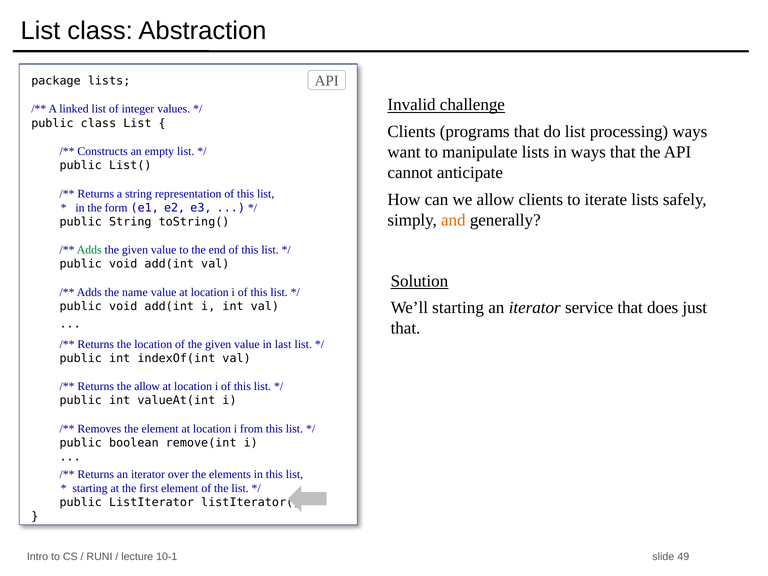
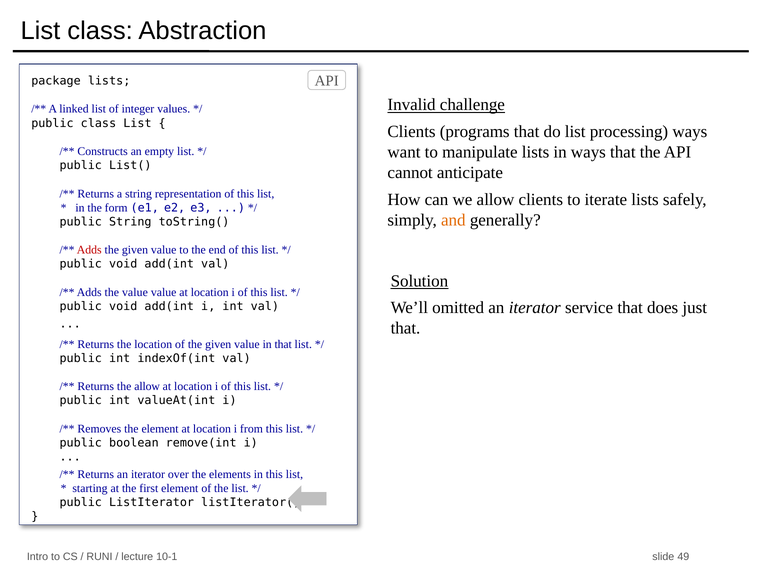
Adds colour: green -> red (89, 250)
the name: name -> value (135, 292)
We’ll starting: starting -> omitted (458, 308)
in last: last -> that (283, 344)
